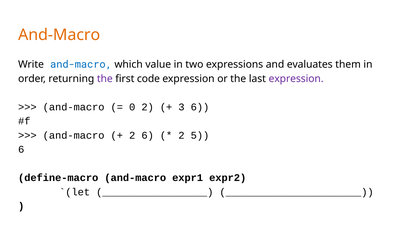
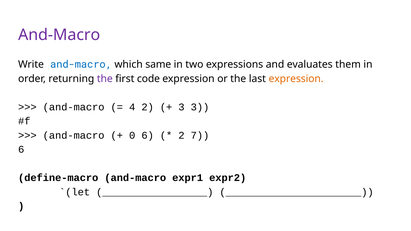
And-Macro colour: orange -> purple (59, 35)
value: value -> same (158, 65)
expression colour: purple -> orange (296, 79)
0: 0 -> 4 (132, 107)
3 6: 6 -> 3 (200, 107)
2: 2 -> 0 (132, 136)
5: 5 -> 7 (200, 136)
